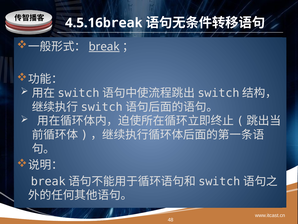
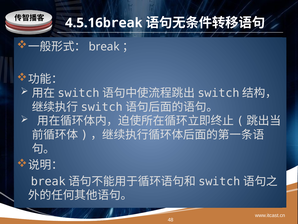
break underline: present -> none (104, 46)
